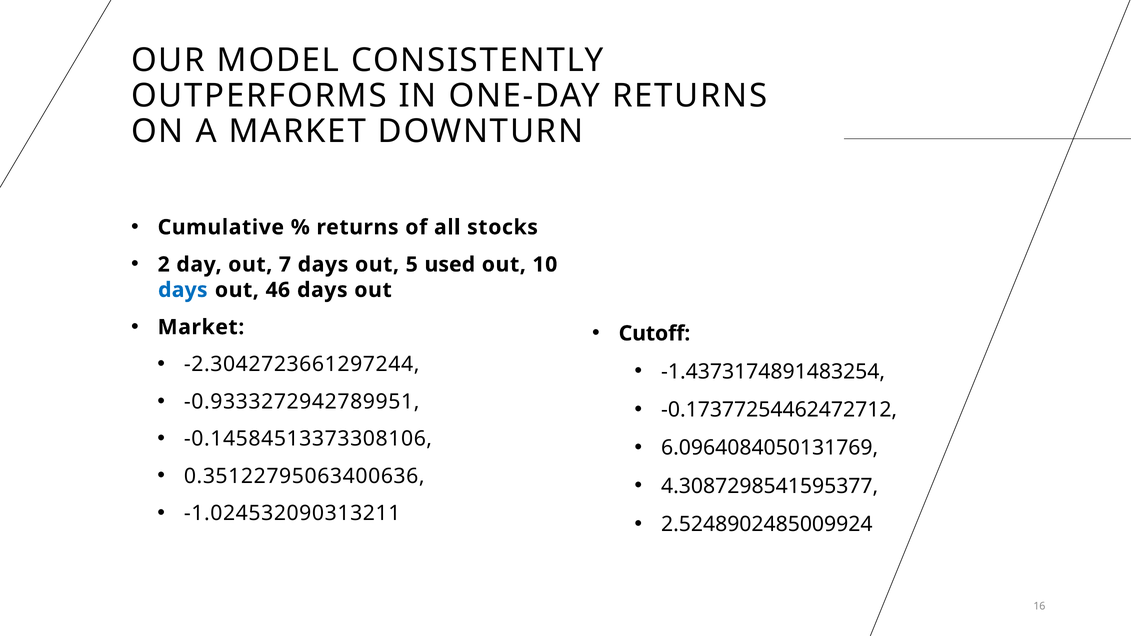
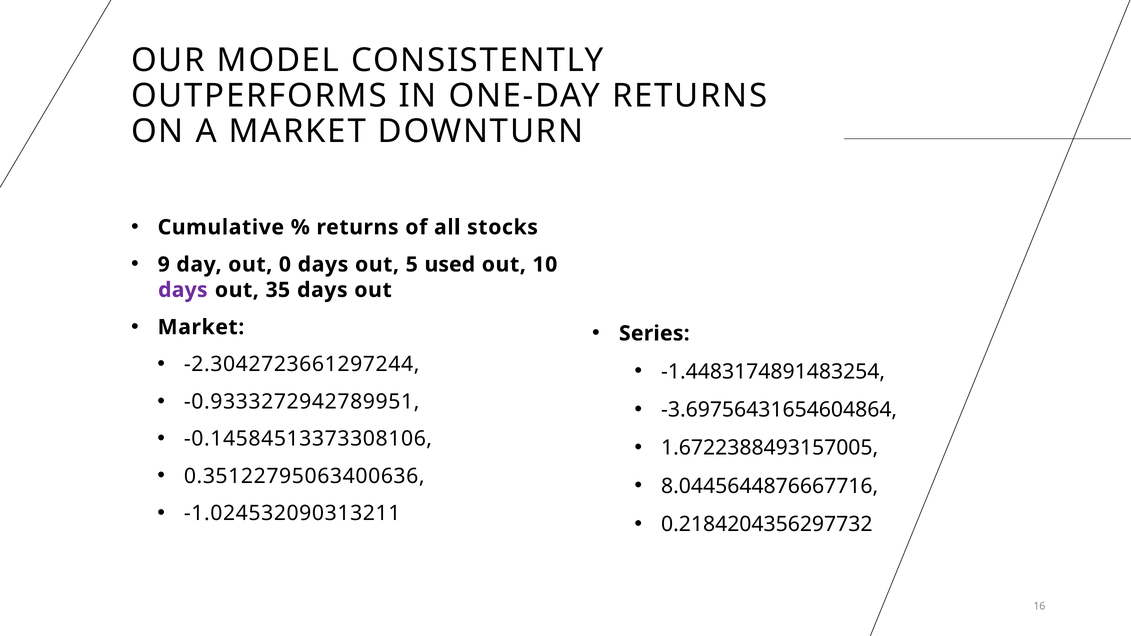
2: 2 -> 9 (164, 265)
7: 7 -> 0 (285, 265)
days colour: blue -> purple (183, 290)
46: 46 -> 35 (278, 290)
Cutoff: Cutoff -> Series (654, 334)
-1.4373174891483254: -1.4373174891483254 -> -1.4483174891483254 (773, 372)
-0.17377254462472712: -0.17377254462472712 -> -3.69756431654604864 (779, 410)
6.0964084050131769: 6.0964084050131769 -> 1.6722388493157005 (770, 448)
4.3087298541595377: 4.3087298541595377 -> 8.0445644876667716 (770, 486)
2.5248902485009924: 2.5248902485009924 -> 0.2184204356297732 (767, 524)
